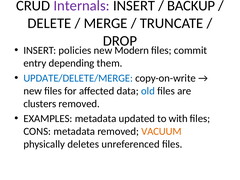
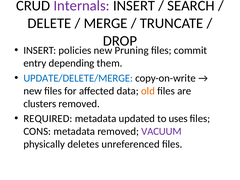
BACKUP: BACKUP -> SEARCH (191, 6)
Modern: Modern -> Pruning (132, 50)
old colour: blue -> orange (148, 91)
EXAMPLES: EXAMPLES -> REQUIRED (48, 119)
with: with -> uses (178, 119)
VACUUM colour: orange -> purple (161, 131)
